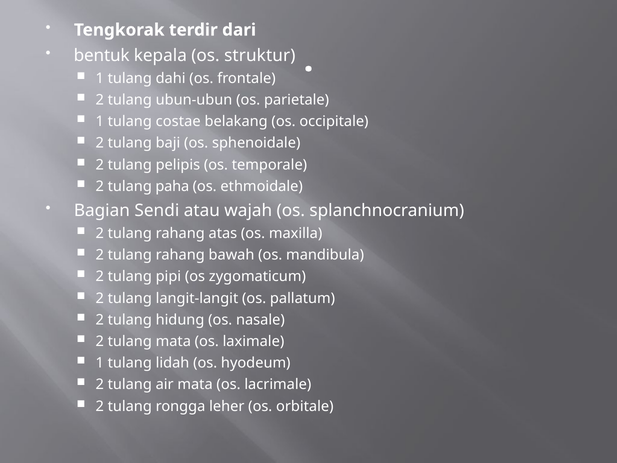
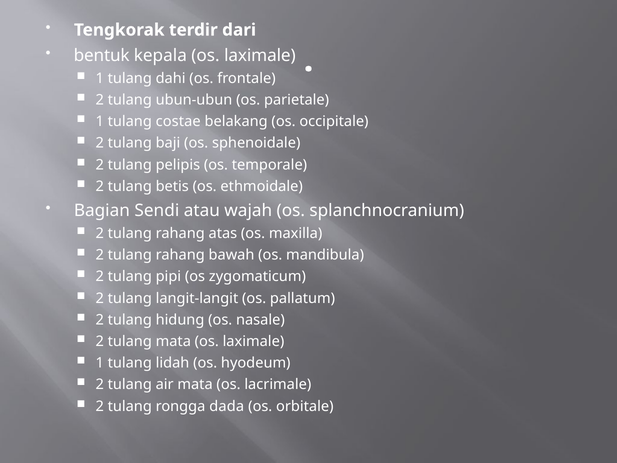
kepala os struktur: struktur -> laximale (260, 55)
paha: paha -> betis (172, 186)
leher: leher -> dada (227, 406)
